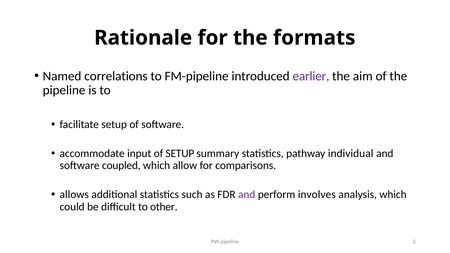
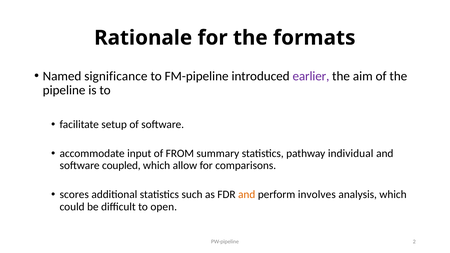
correlations: correlations -> significance (116, 76)
of SETUP: SETUP -> FROM (180, 154)
allows: allows -> scores (74, 195)
and colour: purple -> orange (247, 195)
other: other -> open (164, 207)
